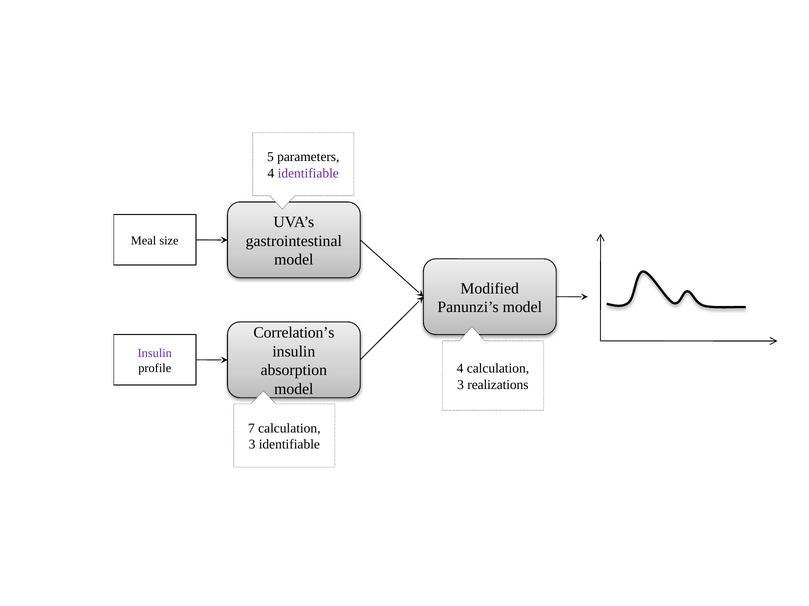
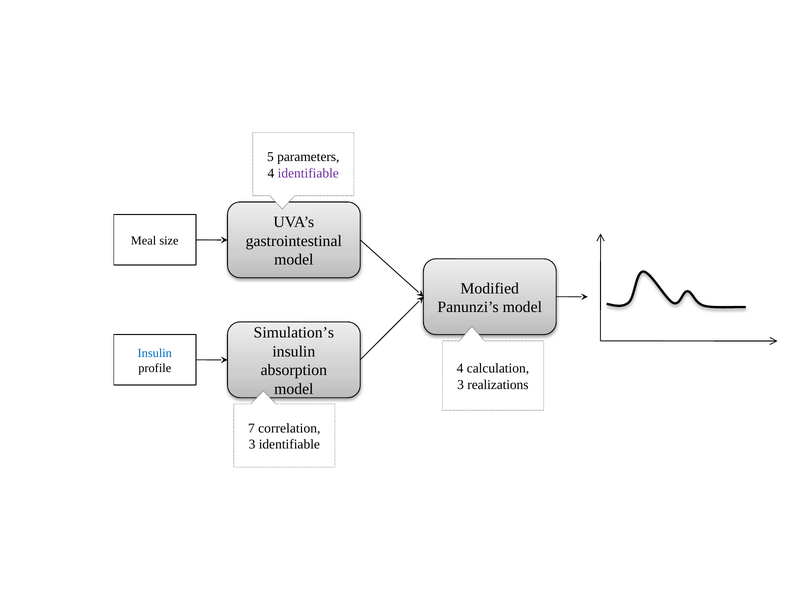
Correlation’s: Correlation’s -> Simulation’s (294, 333)
Insulin colour: purple -> blue (155, 354)
7 calculation: calculation -> correlation (289, 429)
